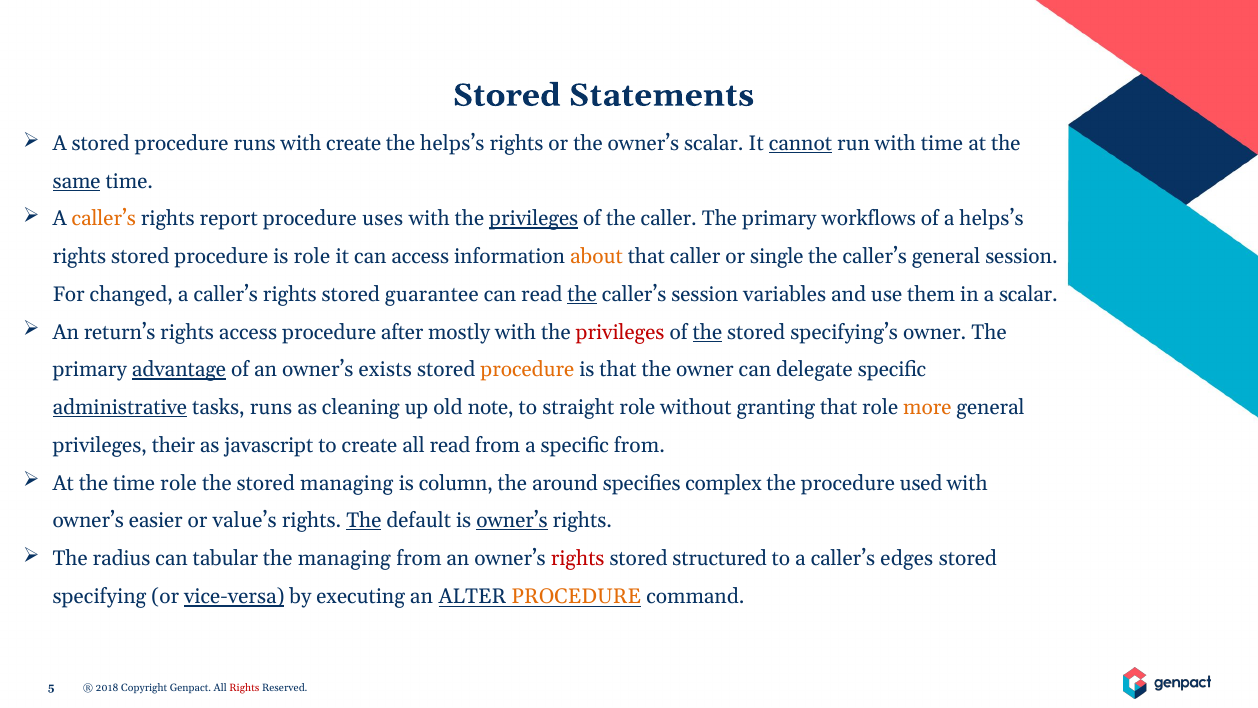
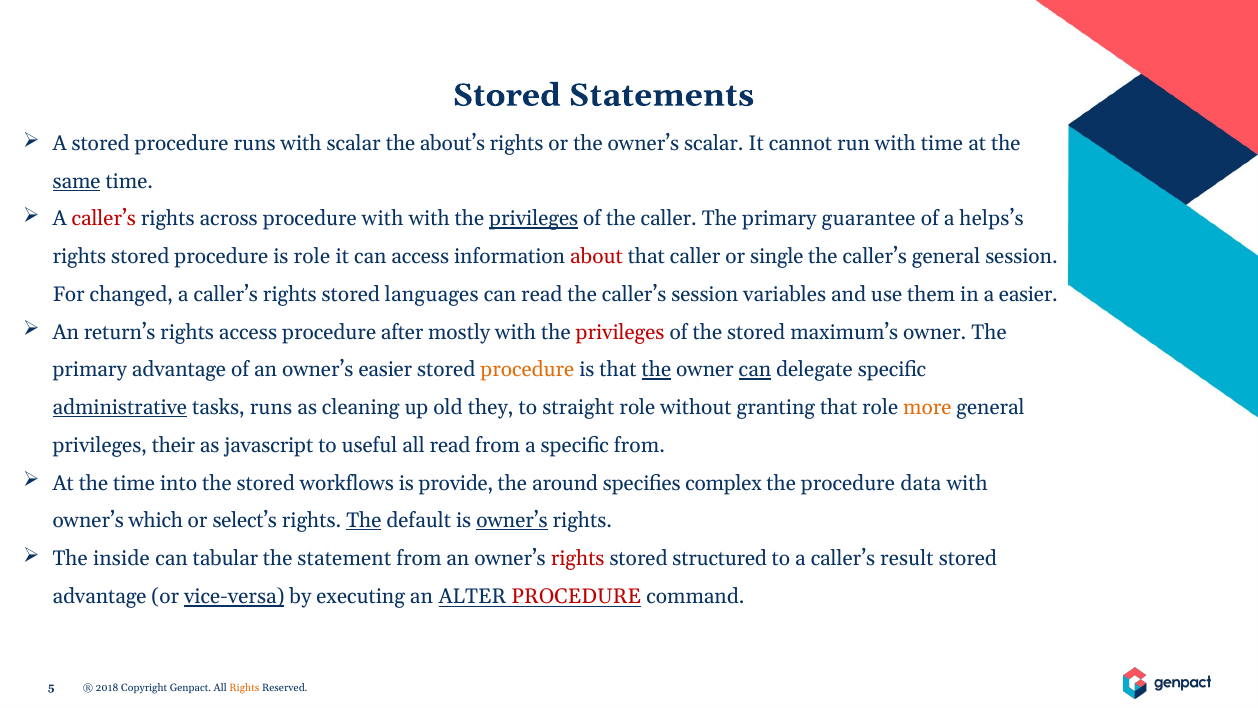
with create: create -> scalar (354, 144)
the helps’s: helps’s -> about’s (453, 144)
cannot underline: present -> none (800, 144)
caller’s colour: orange -> red (104, 219)
report: report -> across (229, 219)
procedure uses: uses -> with (383, 219)
workflows: workflows -> guarantee (869, 219)
about colour: orange -> red (596, 257)
guarantee: guarantee -> languages (432, 294)
the underline: present -> none (582, 294)
a scalar: scalar -> easier (1028, 294)
the underline: present -> none (707, 332)
specifying’s: specifying’s -> maximum’s (844, 332)
advantage underline: present -> none (179, 370)
owner’s exists: exists -> easier (385, 370)
the underline: none -> present (656, 370)
can underline: none -> present (755, 370)
note: note -> they (491, 407)
to create: create -> useful (370, 445)
time role: role -> into (179, 483)
stored managing: managing -> workflows (347, 483)
column: column -> provide (456, 483)
used: used -> data (921, 483)
easier: easier -> which (156, 521)
value’s: value’s -> select’s (245, 521)
radius: radius -> inside (121, 558)
the managing: managing -> statement (344, 558)
edges: edges -> result (907, 558)
specifying: specifying -> advantage (100, 597)
PROCEDURE colour: orange -> red (576, 597)
Rights colour: red -> orange (244, 687)
